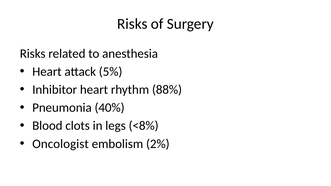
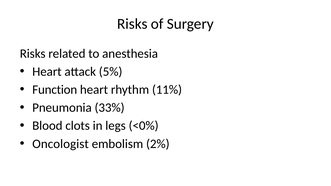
Inhibitor: Inhibitor -> Function (55, 90)
88%: 88% -> 11% (167, 90)
40%: 40% -> 33% (110, 108)
<8%: <8% -> <0% (144, 126)
